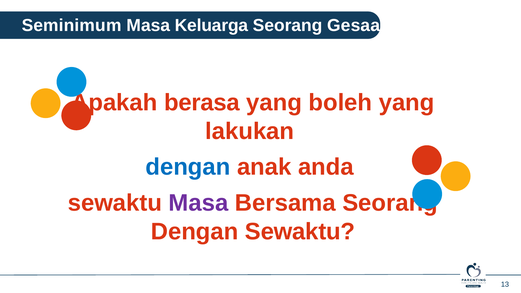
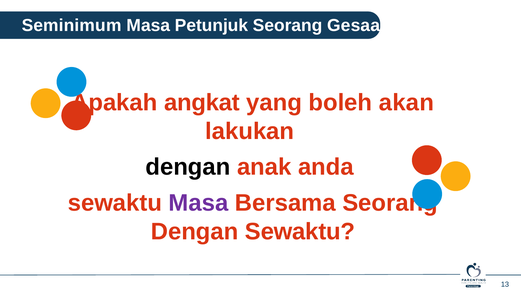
Keluarga: Keluarga -> Petunjuk (212, 25)
berasa: berasa -> angkat (202, 103)
boleh yang: yang -> akan (406, 103)
dengan colour: blue -> black (188, 167)
